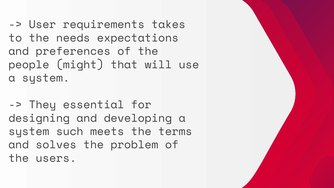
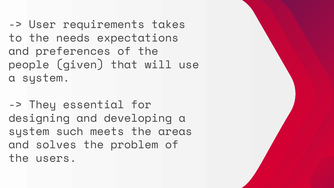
might: might -> given (80, 65)
terms: terms -> areas (175, 131)
